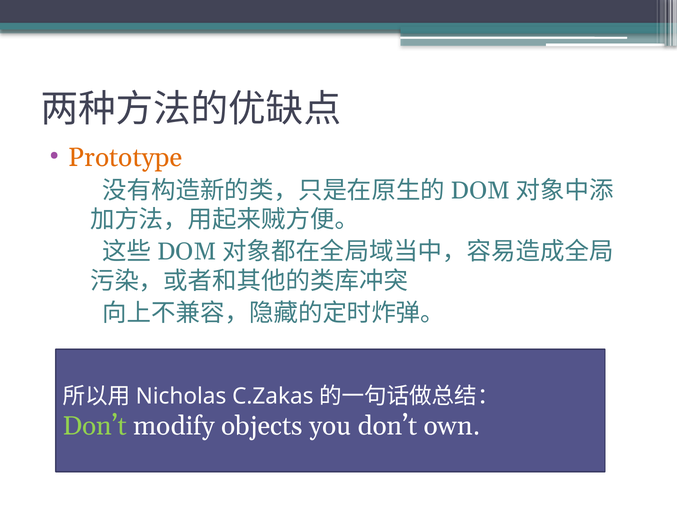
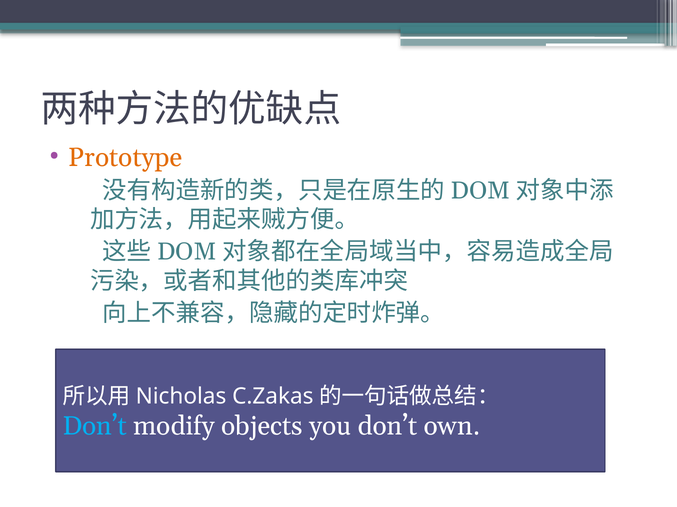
Don’t colour: light green -> light blue (95, 427)
